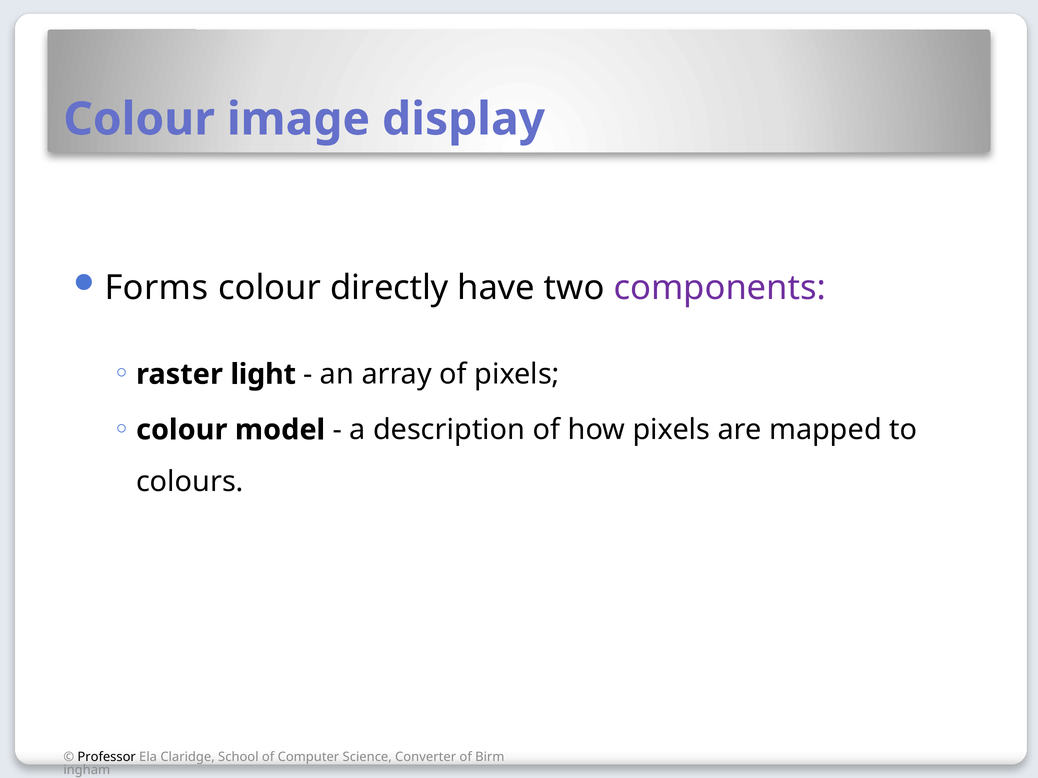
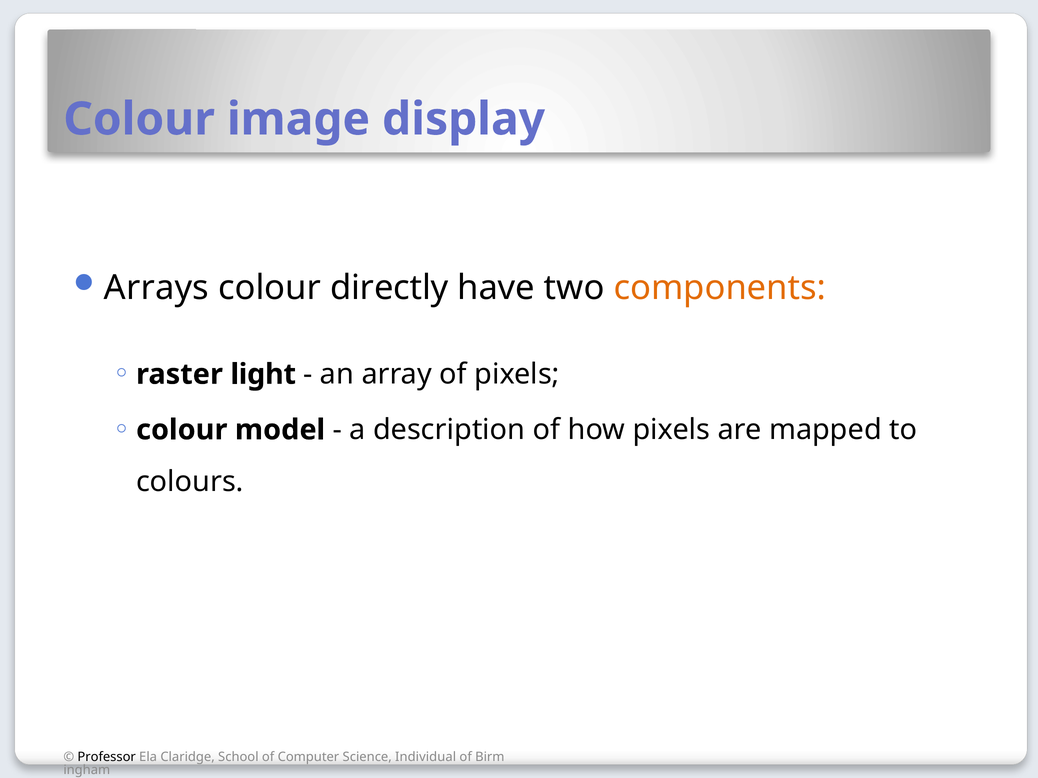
Forms: Forms -> Arrays (156, 288)
components colour: purple -> orange (720, 288)
Converter: Converter -> Individual (426, 758)
